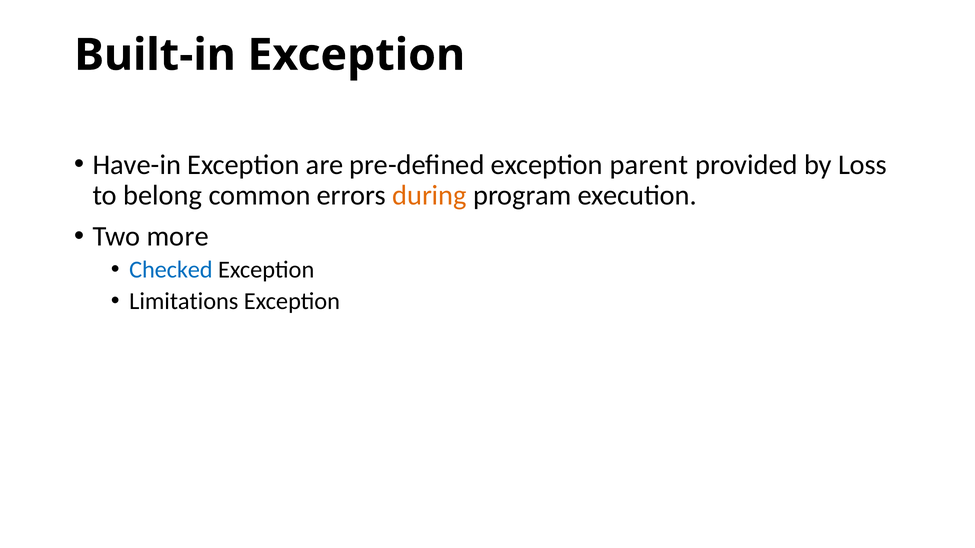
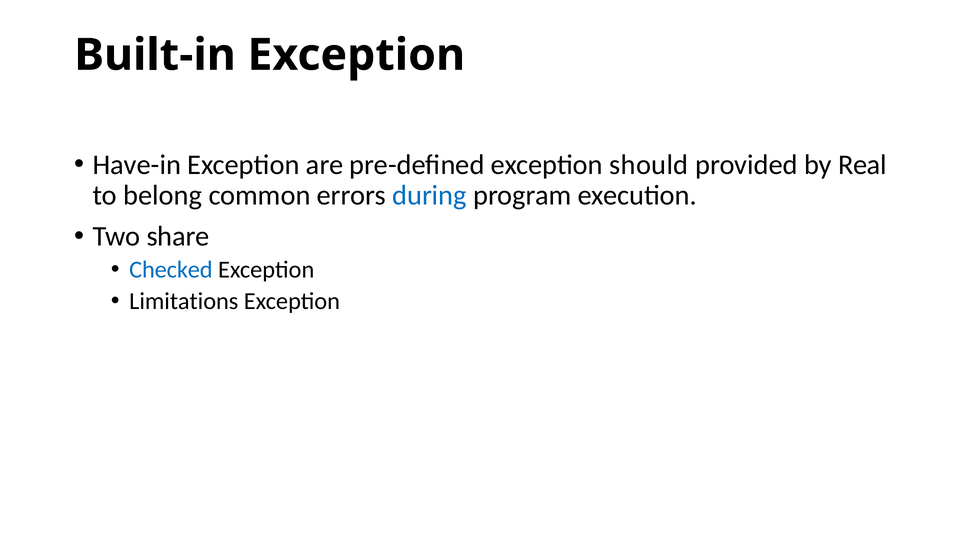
parent: parent -> should (649, 165)
Loss: Loss -> Real (862, 165)
during colour: orange -> blue (429, 196)
more: more -> share (178, 236)
